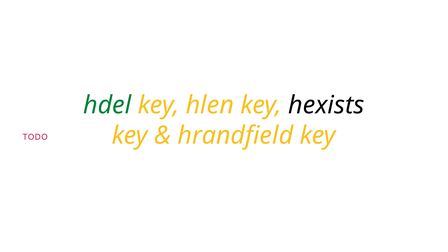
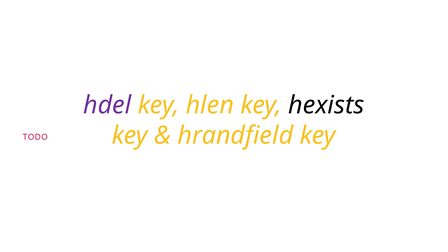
hdel colour: green -> purple (107, 105)
